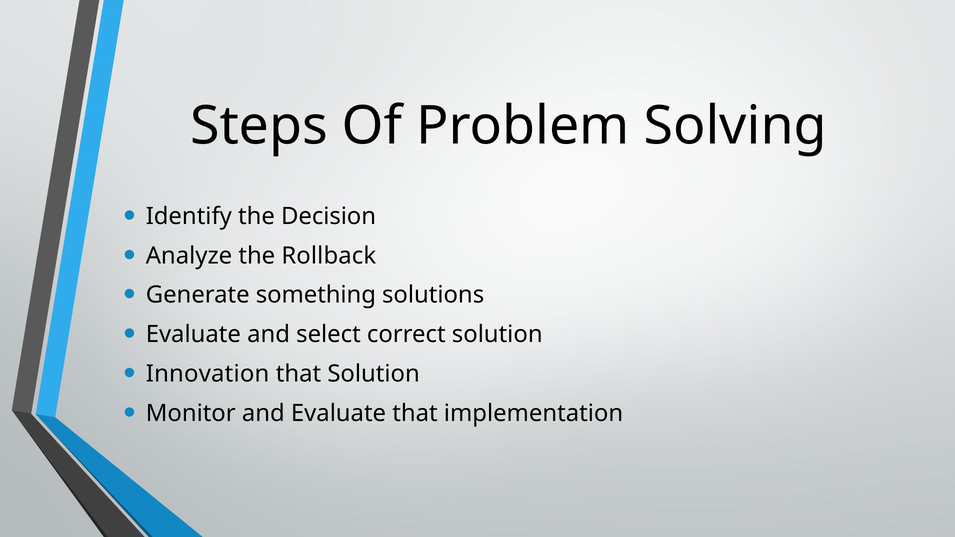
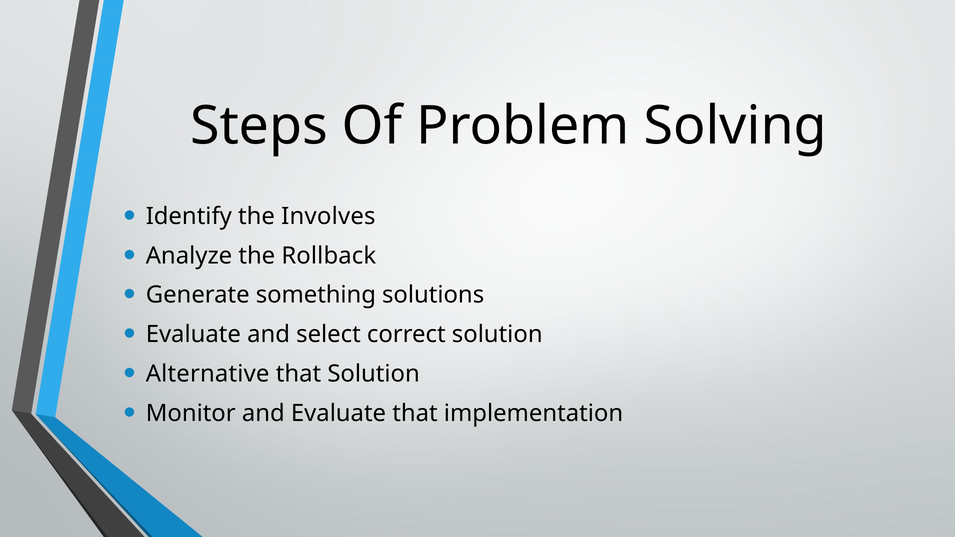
Decision: Decision -> Involves (328, 216)
Innovation: Innovation -> Alternative (208, 374)
